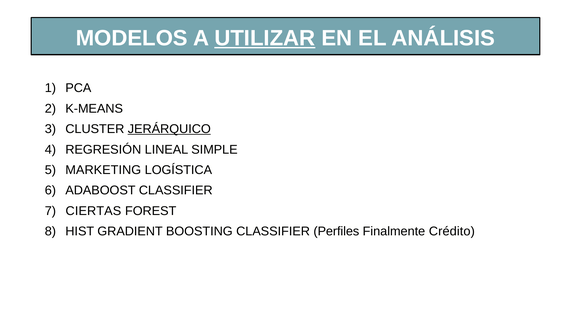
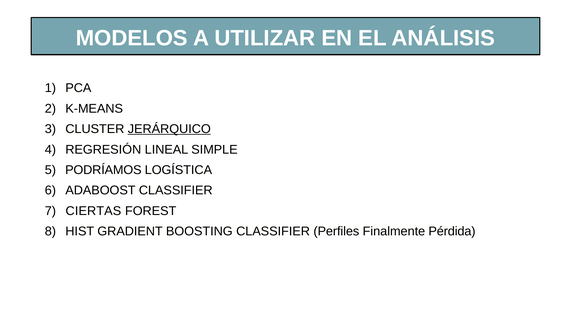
UTILIZAR underline: present -> none (265, 38)
MARKETING: MARKETING -> PODRÍAMOS (103, 170)
Crédito: Crédito -> Pérdida (452, 232)
